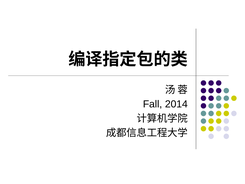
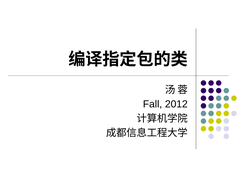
2014: 2014 -> 2012 (176, 104)
